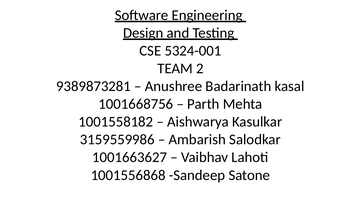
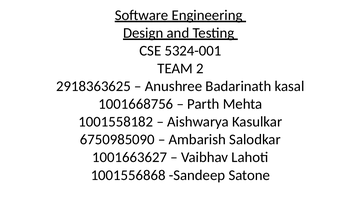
9389873281: 9389873281 -> 2918363625 (94, 86)
3159559986: 3159559986 -> 6750985090 (117, 139)
